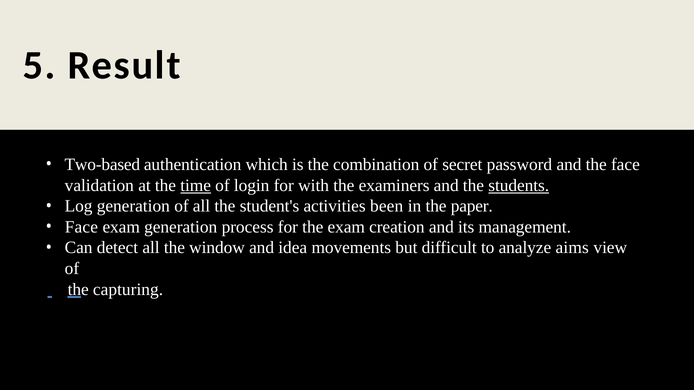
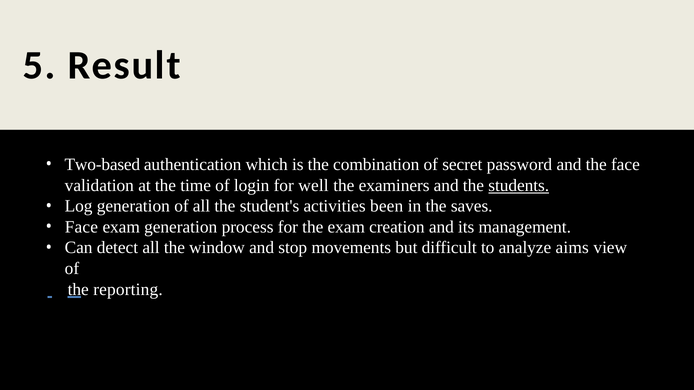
time underline: present -> none (196, 186)
with: with -> well (313, 186)
paper: paper -> saves (472, 206)
idea: idea -> stop (293, 248)
capturing: capturing -> reporting (128, 290)
